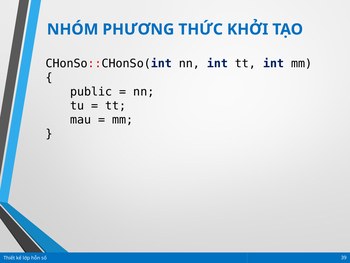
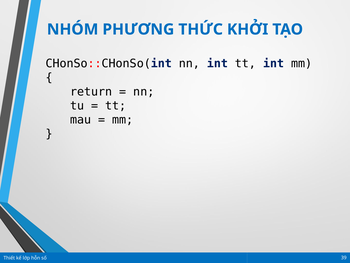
public: public -> return (91, 91)
